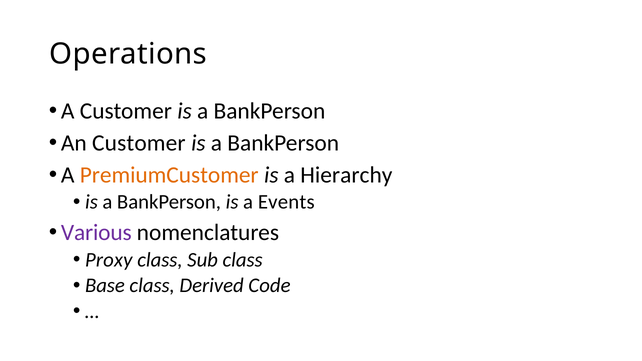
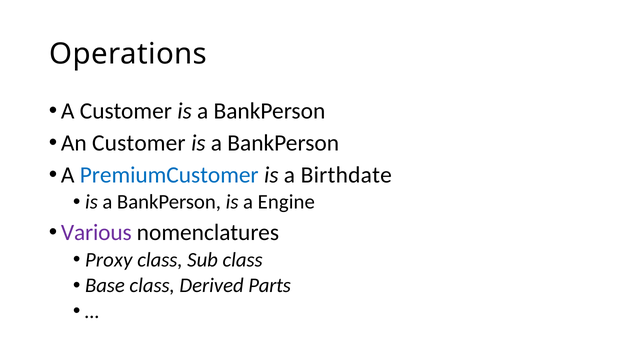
PremiumCustomer colour: orange -> blue (169, 175)
Hierarchy: Hierarchy -> Birthdate (346, 175)
Events: Events -> Engine (286, 202)
Code: Code -> Parts (270, 286)
